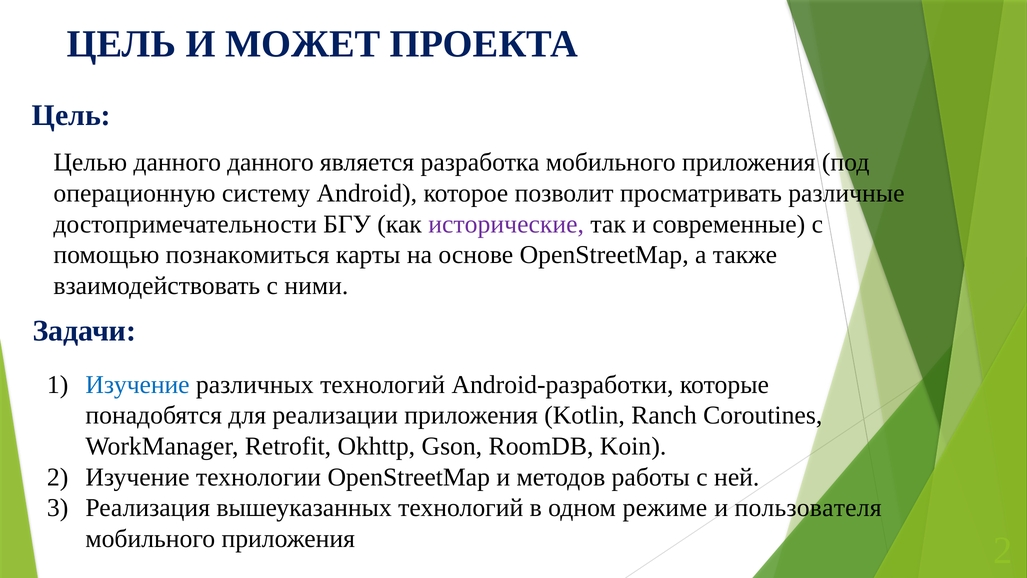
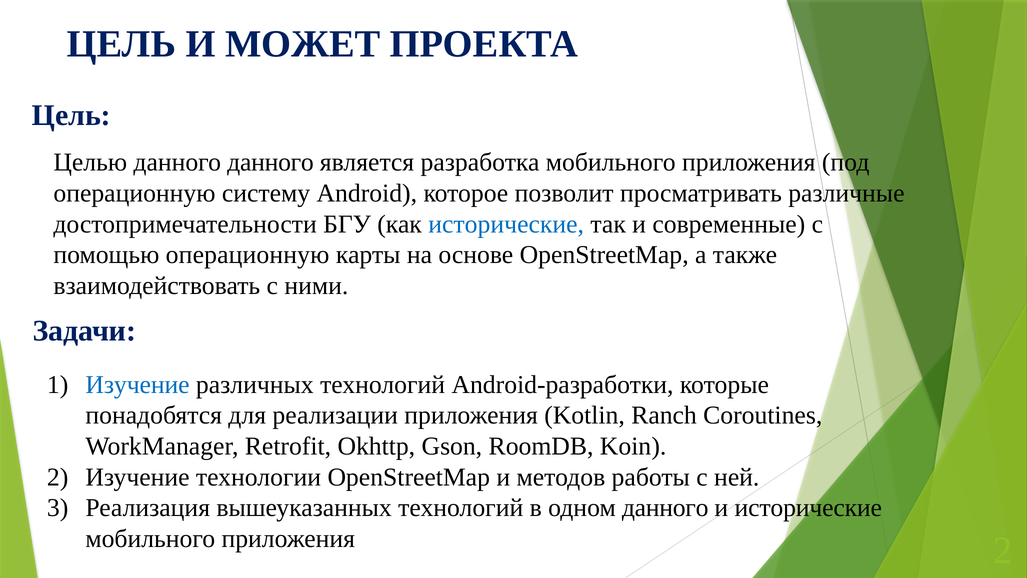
исторические colour: purple -> blue (506, 224)
помощью познакомиться: познакомиться -> операционную (248, 255)
одном режиме: режиме -> данного (665, 508)
и пользователя: пользователя -> исторические (808, 508)
